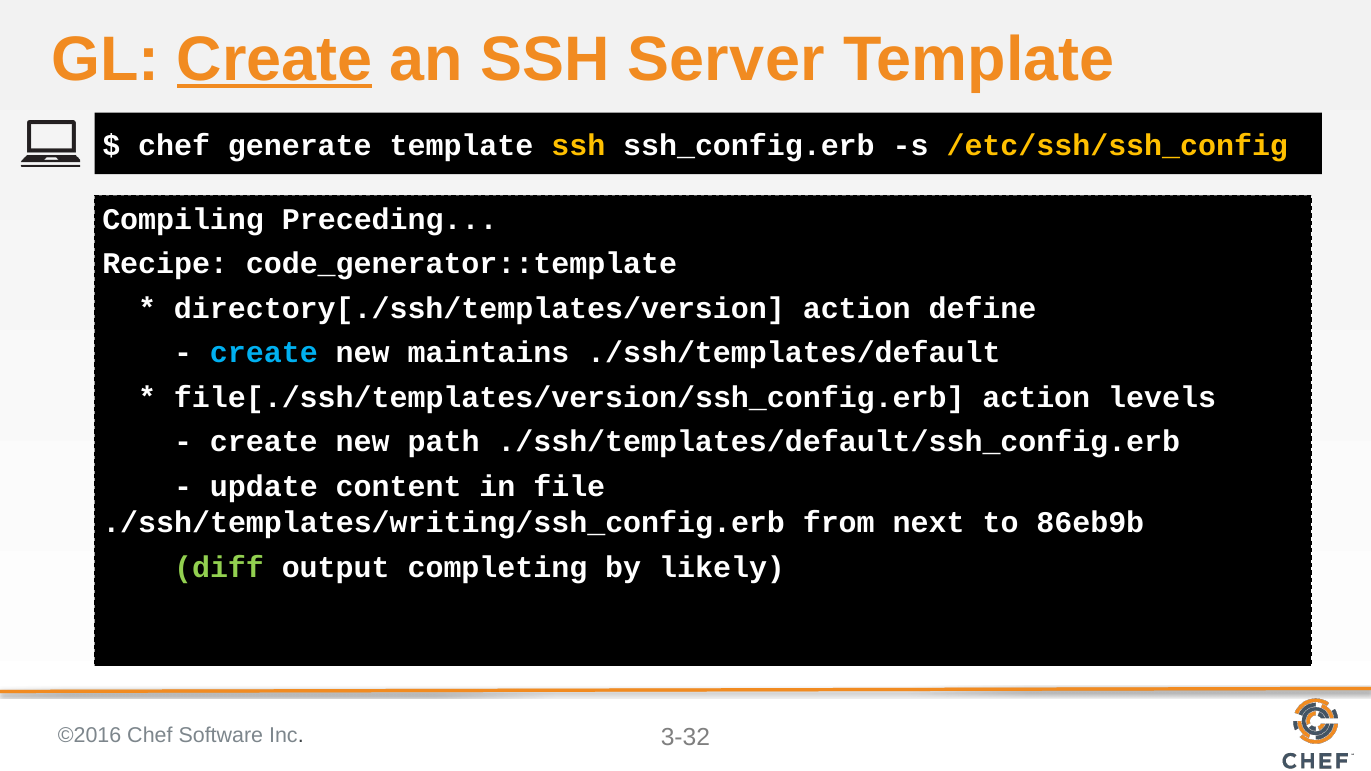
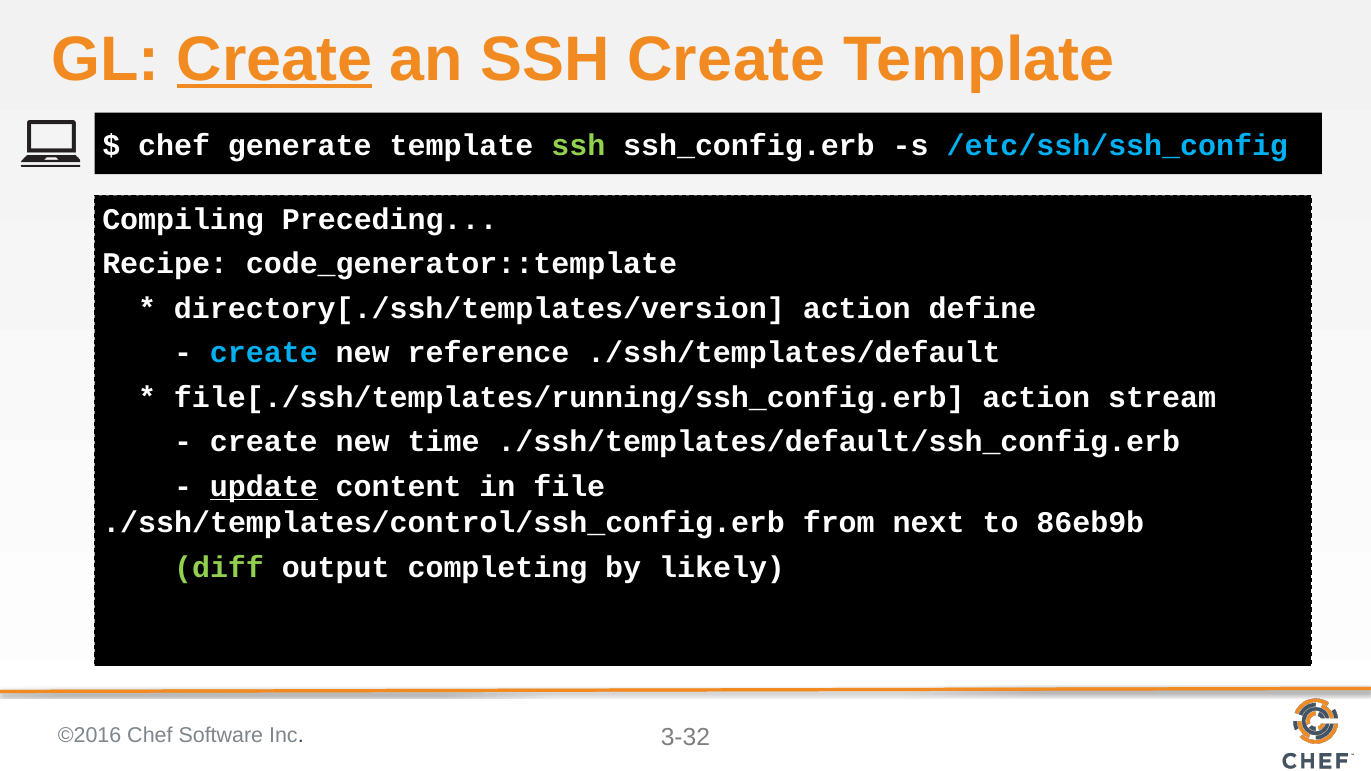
SSH Server: Server -> Create (726, 59)
ssh colour: yellow -> light green (578, 146)
/etc/ssh/ssh_config colour: yellow -> light blue (1117, 146)
maintains: maintains -> reference (488, 353)
file[./ssh/templates/version/ssh_config.erb: file[./ssh/templates/version/ssh_config.erb -> file[./ssh/templates/running/ssh_config.erb (569, 398)
levels: levels -> stream (1162, 398)
path: path -> time (444, 442)
update underline: none -> present (264, 487)
./ssh/templates/writing/ssh_config.erb: ./ssh/templates/writing/ssh_config.erb -> ./ssh/templates/control/ssh_config.erb (444, 523)
